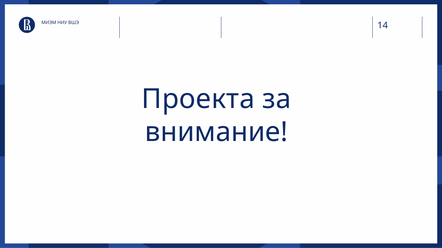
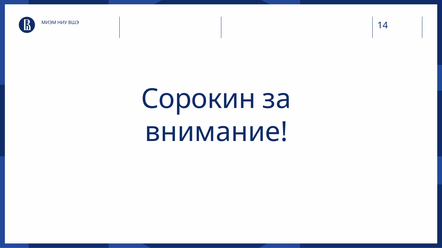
Проекта: Проекта -> Сорокин (198, 99)
